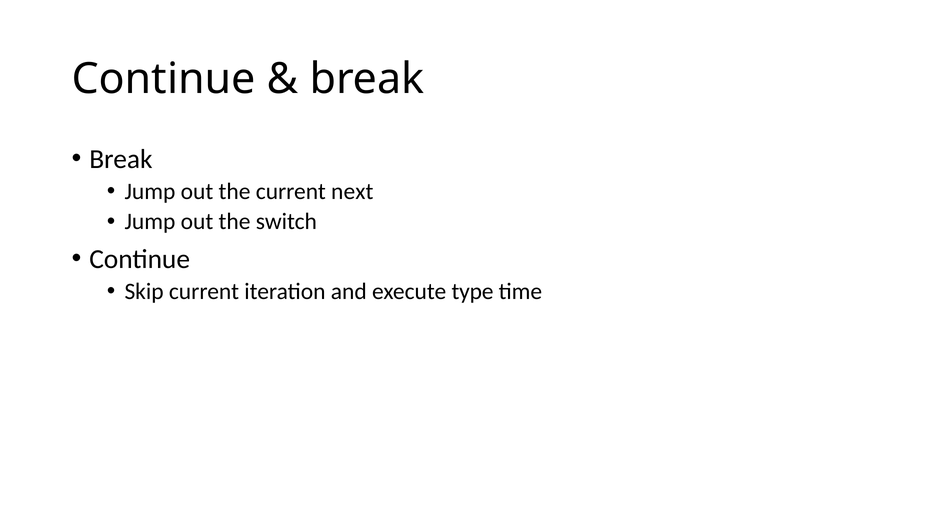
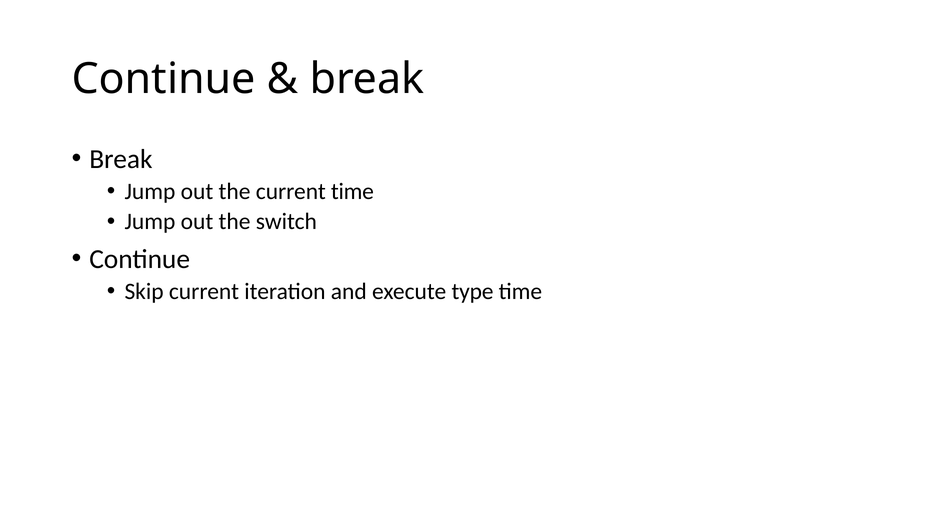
current next: next -> time (352, 191)
